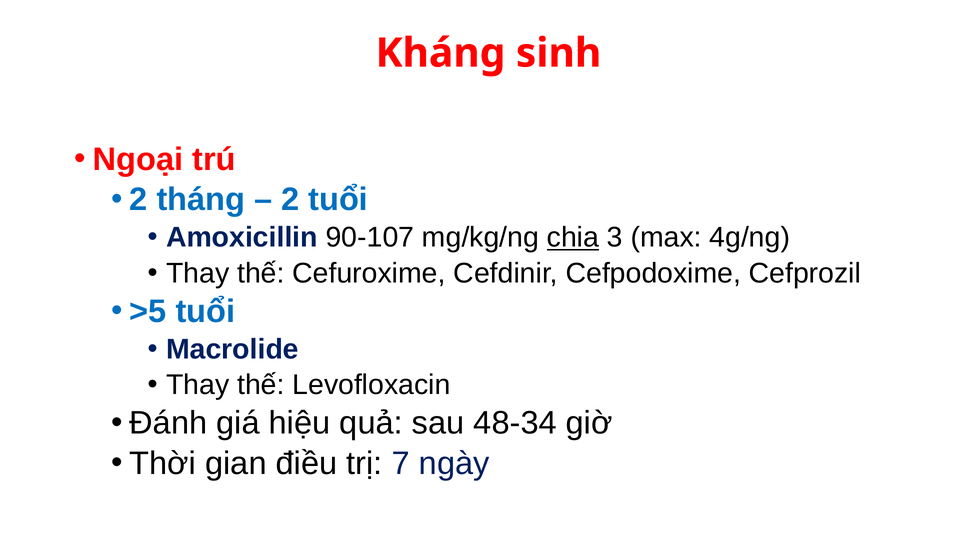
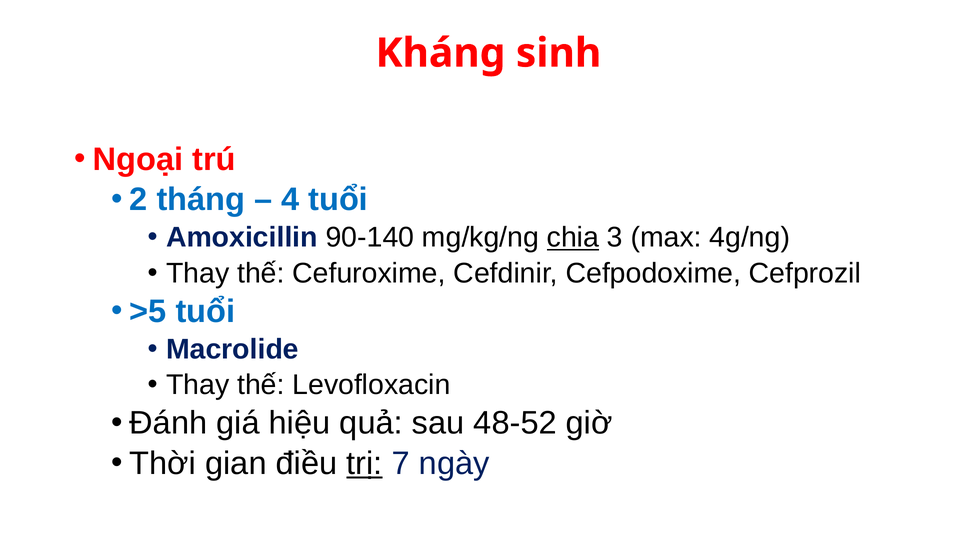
2: 2 -> 4 (290, 200)
90-107: 90-107 -> 90-140 (370, 238)
48-34: 48-34 -> 48-52 (515, 424)
trị underline: none -> present (364, 464)
